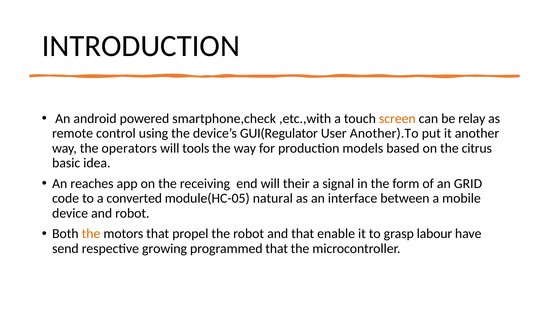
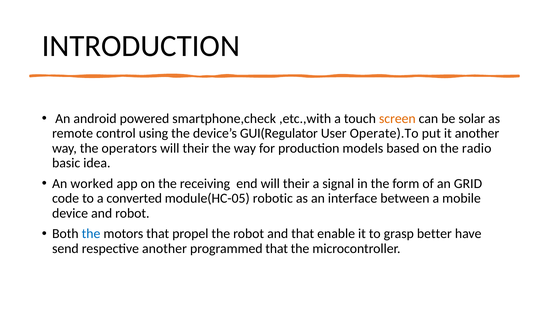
relay: relay -> solar (472, 118)
Another).To: Another).To -> Operate).To (384, 133)
tools: tools -> their (196, 148)
citrus: citrus -> radio (477, 148)
reaches: reaches -> worked (92, 183)
natural: natural -> robotic (273, 198)
the colour: orange -> blue (91, 234)
labour: labour -> better (434, 234)
respective growing: growing -> another (164, 248)
